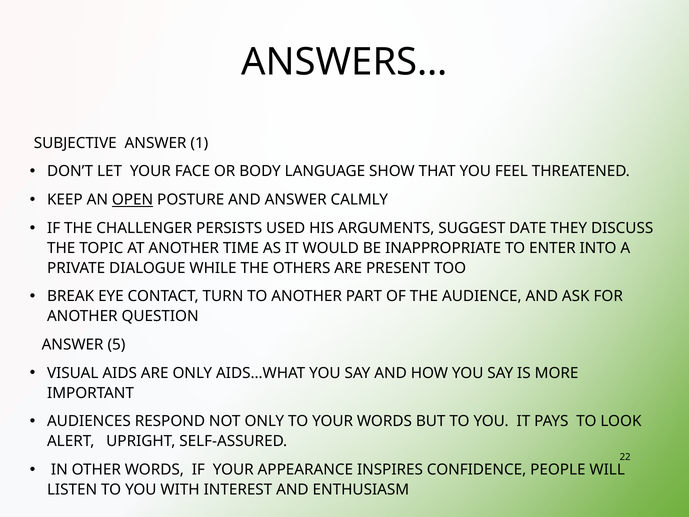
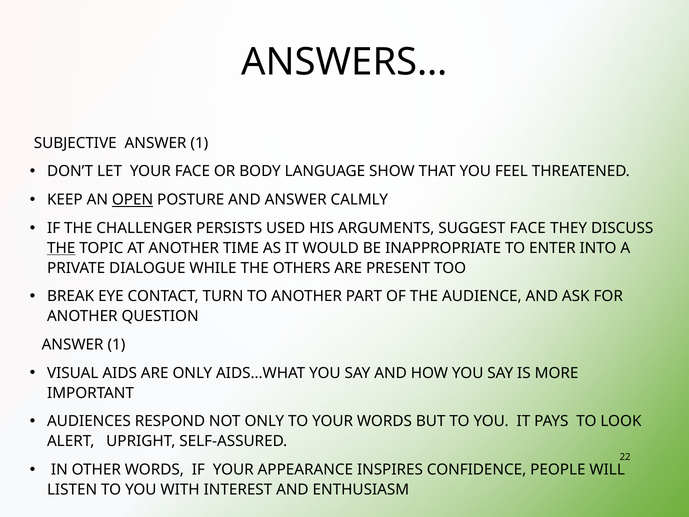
SUGGEST DATE: DATE -> FACE (528, 228)
THE underline: none -> present (61, 248)
5: 5 -> 1 (116, 345)
